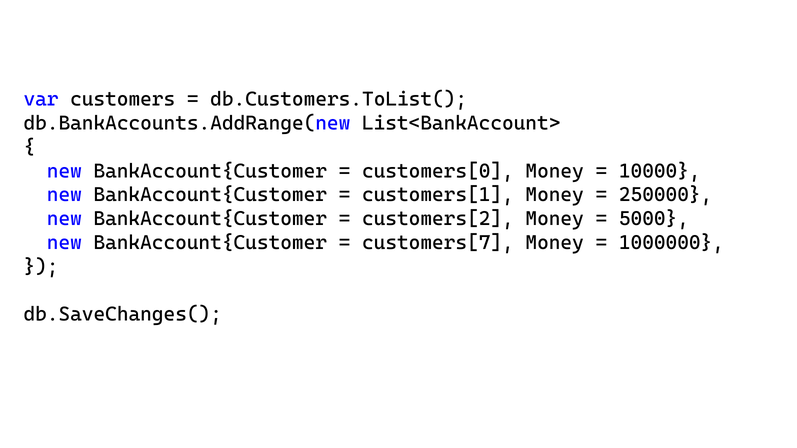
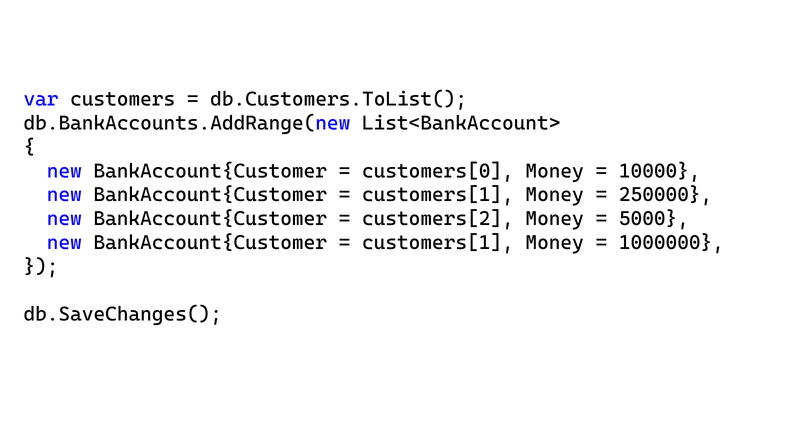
customers[7: customers[7 -> customers[1 (438, 243)
